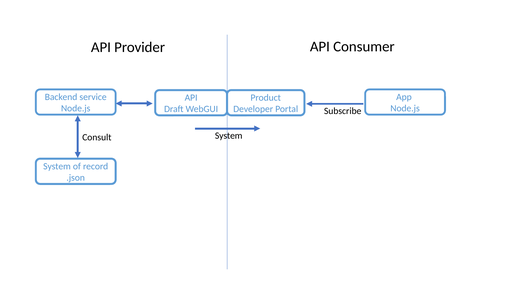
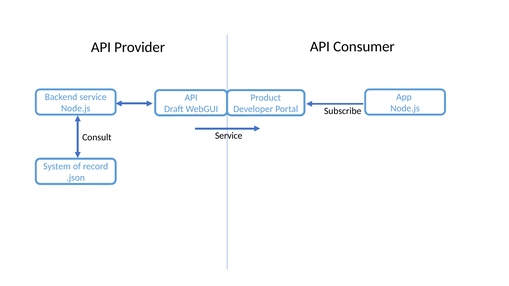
System: System -> Service (229, 136)
